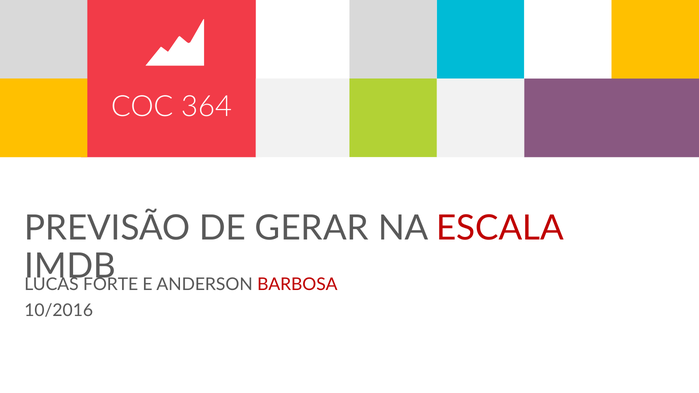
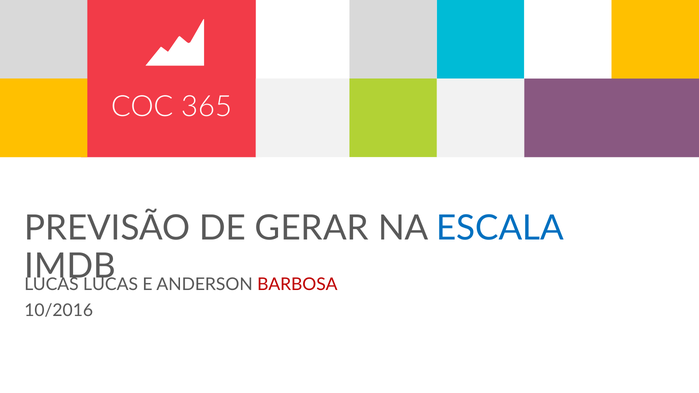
364: 364 -> 365 (207, 107)
ESCALA colour: red -> blue (500, 229)
FORTE: FORTE -> LUCAS (111, 285)
